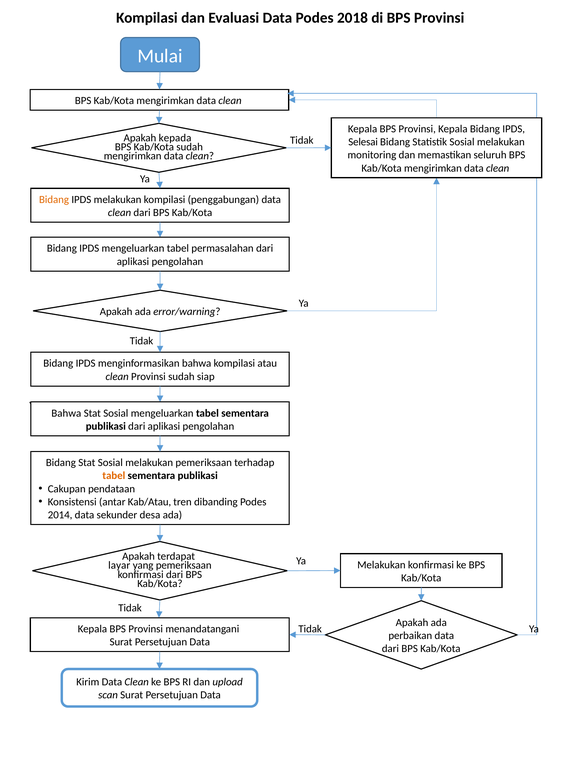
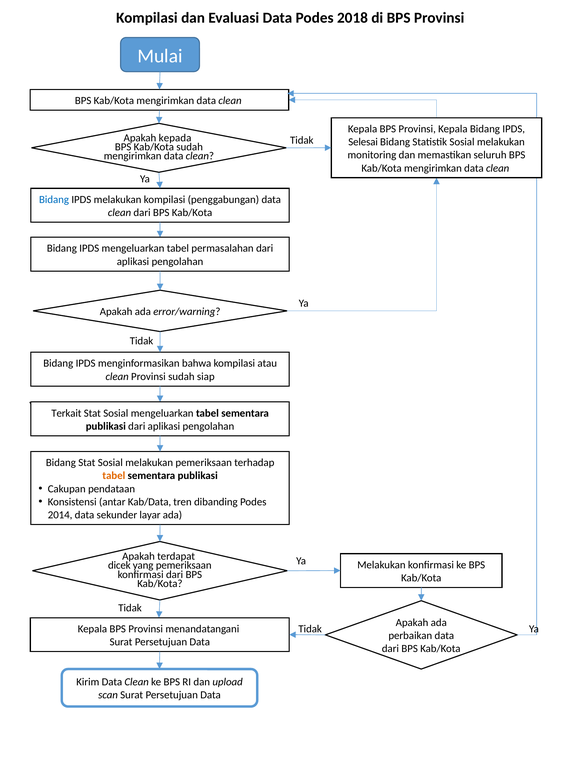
Bidang colour: orange -> blue (54, 199)
Bahwa: Bahwa -> Terkait (66, 413)
Kab/Atau: Kab/Atau -> Kab/Data (150, 501)
desa: desa -> layar (150, 514)
layar: layar -> dicek (119, 565)
